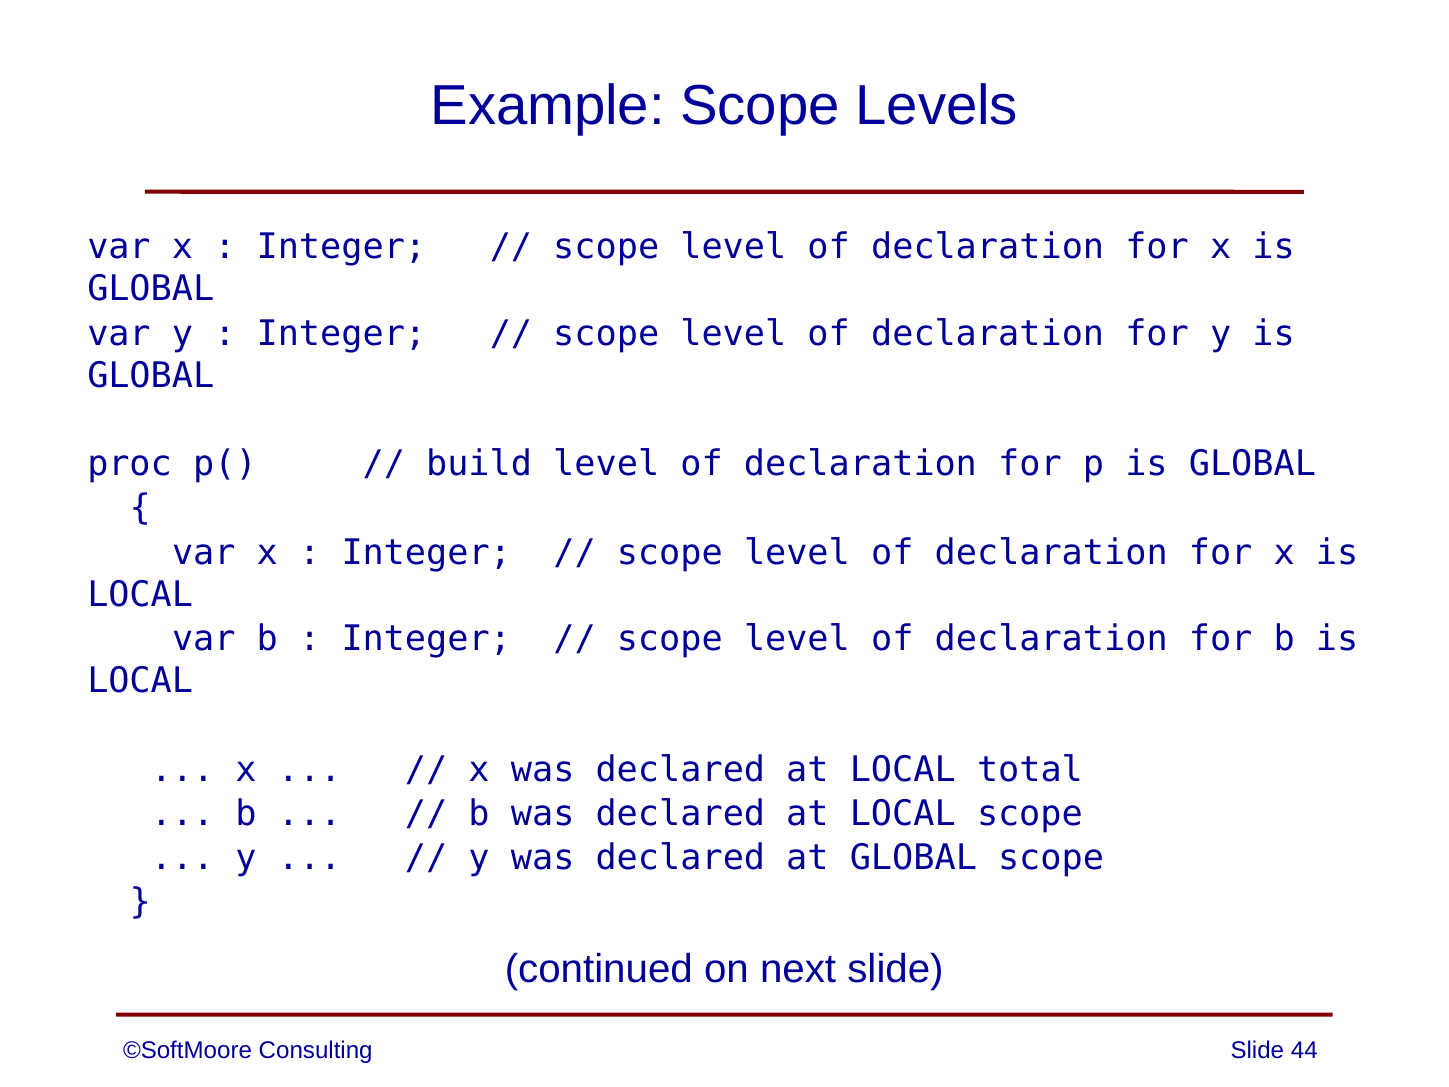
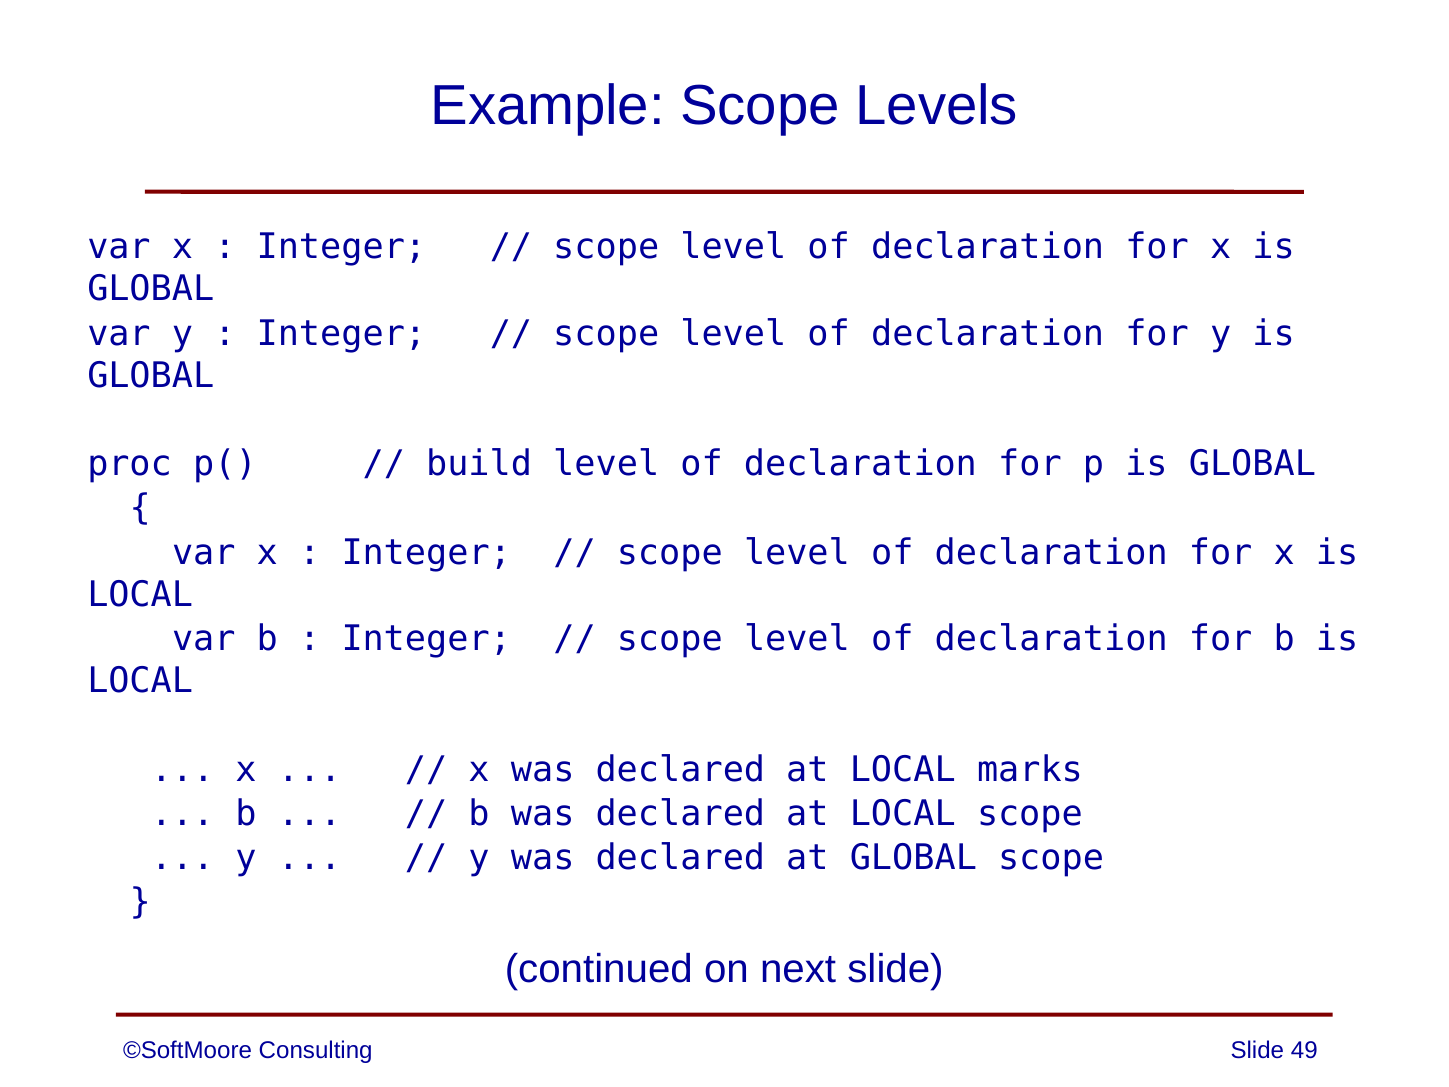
total: total -> marks (1030, 770)
44: 44 -> 49 (1304, 1050)
